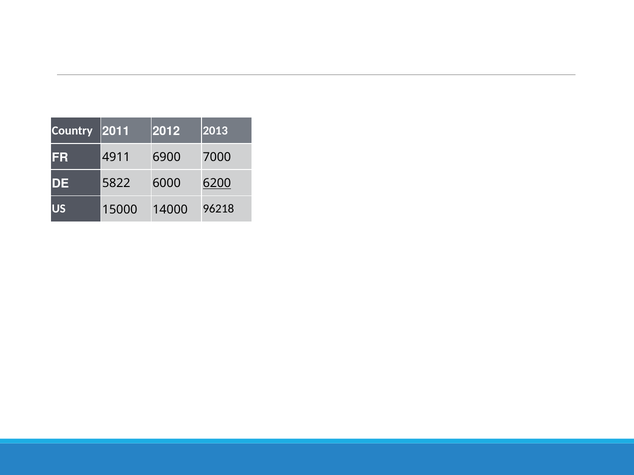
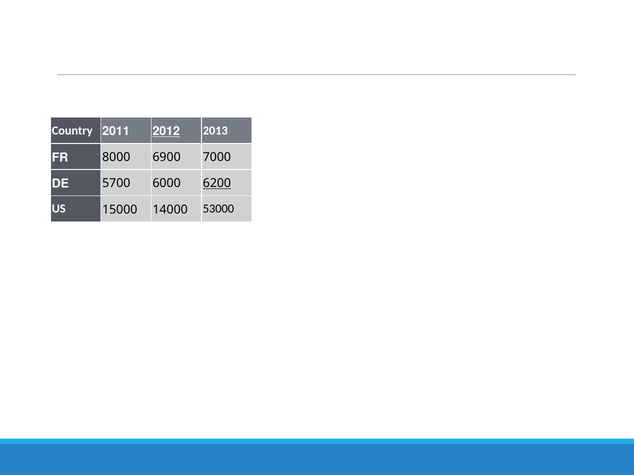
2012 underline: none -> present (166, 132)
4911: 4911 -> 8000 (116, 157)
5822: 5822 -> 5700 (116, 184)
96218: 96218 -> 53000 (218, 209)
